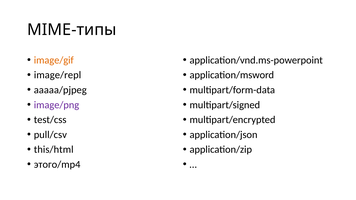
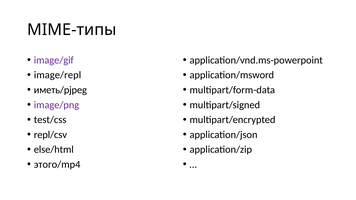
image/gif colour: orange -> purple (54, 60)
ааааа/pjpeg: ааааа/pjpeg -> иметь/pjpeg (60, 90)
pull/csv: pull/csv -> repl/csv (50, 135)
this/html: this/html -> else/html (54, 150)
